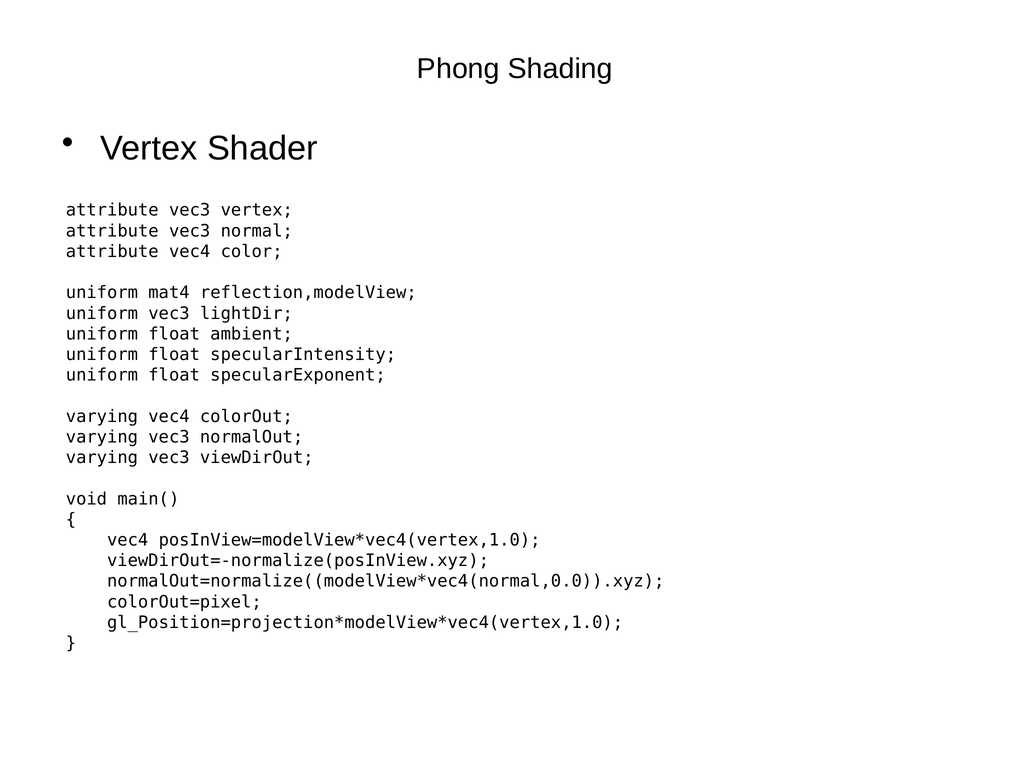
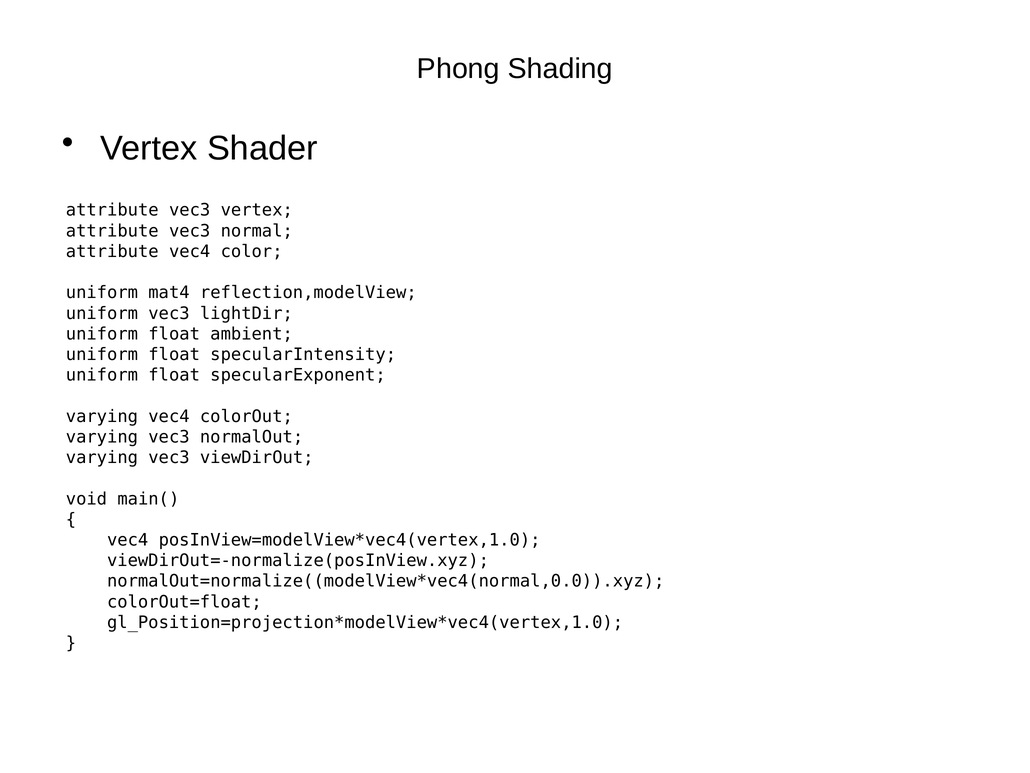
colorOut=pixel: colorOut=pixel -> colorOut=float (184, 602)
